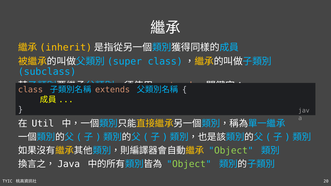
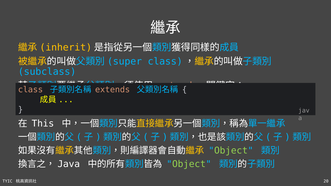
Util: Util -> This (43, 124)
